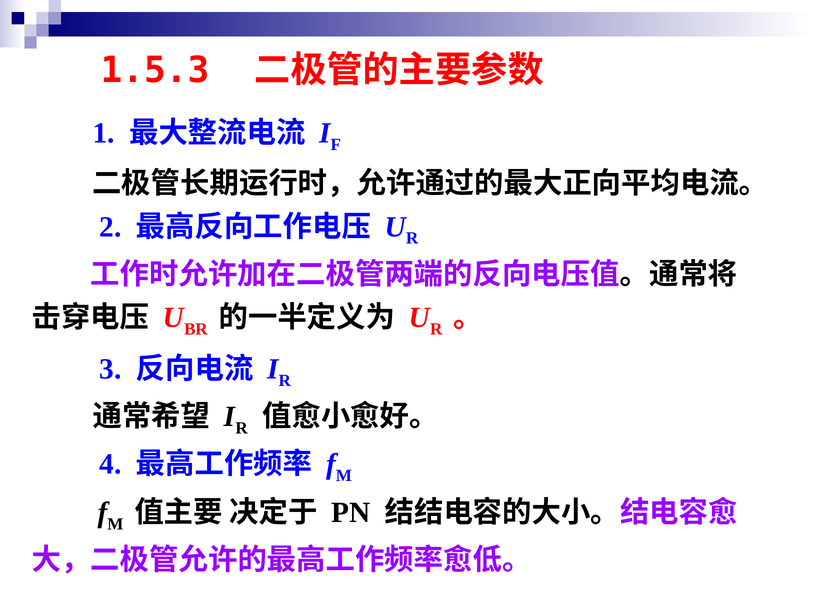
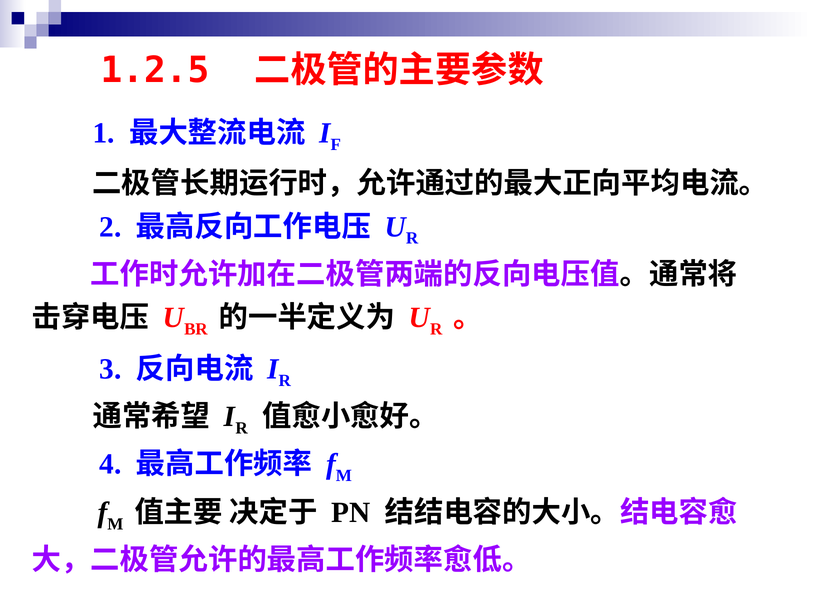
1.5.3: 1.5.3 -> 1.2.5 (155, 70)
